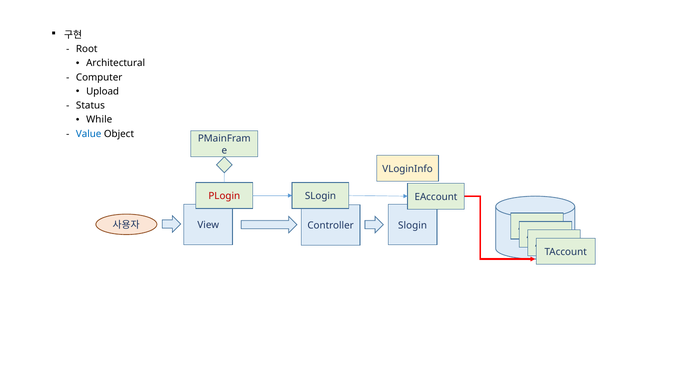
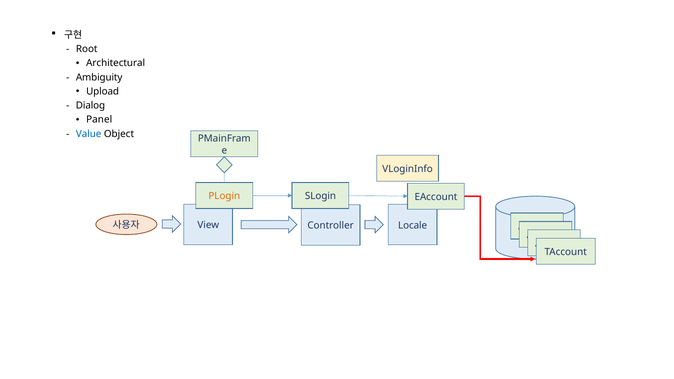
Computer: Computer -> Ambiguity (99, 77)
Status: Status -> Dialog (90, 106)
While: While -> Panel (99, 120)
PLogin colour: red -> orange (224, 196)
View Slogin: Slogin -> Locale (413, 225)
